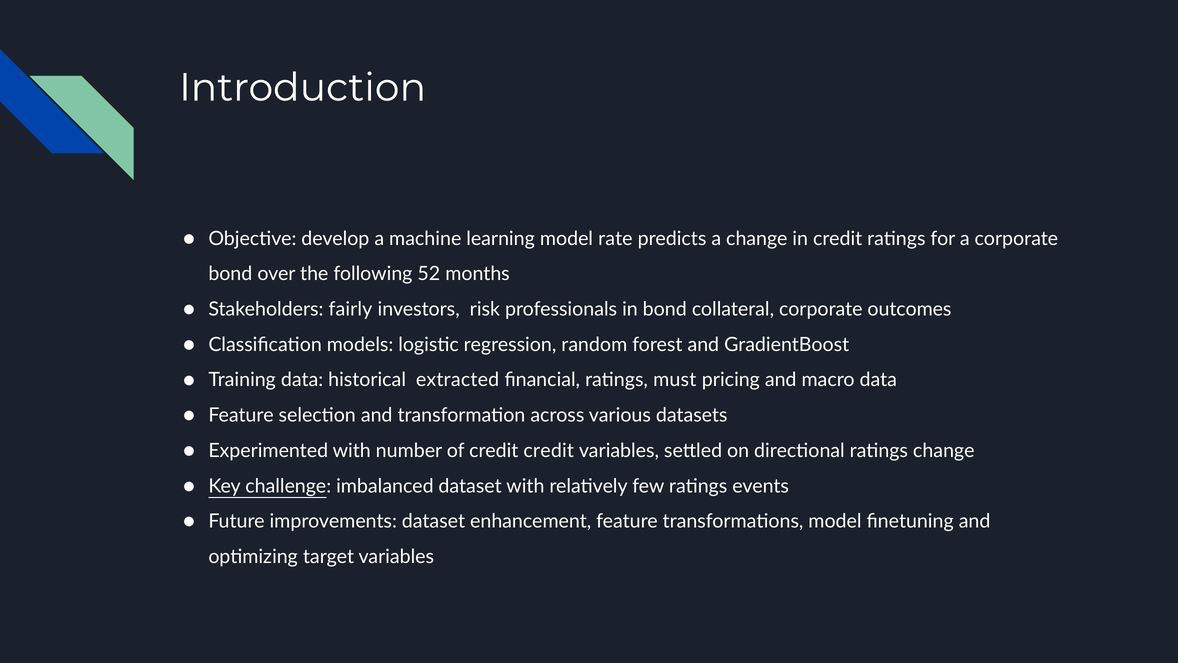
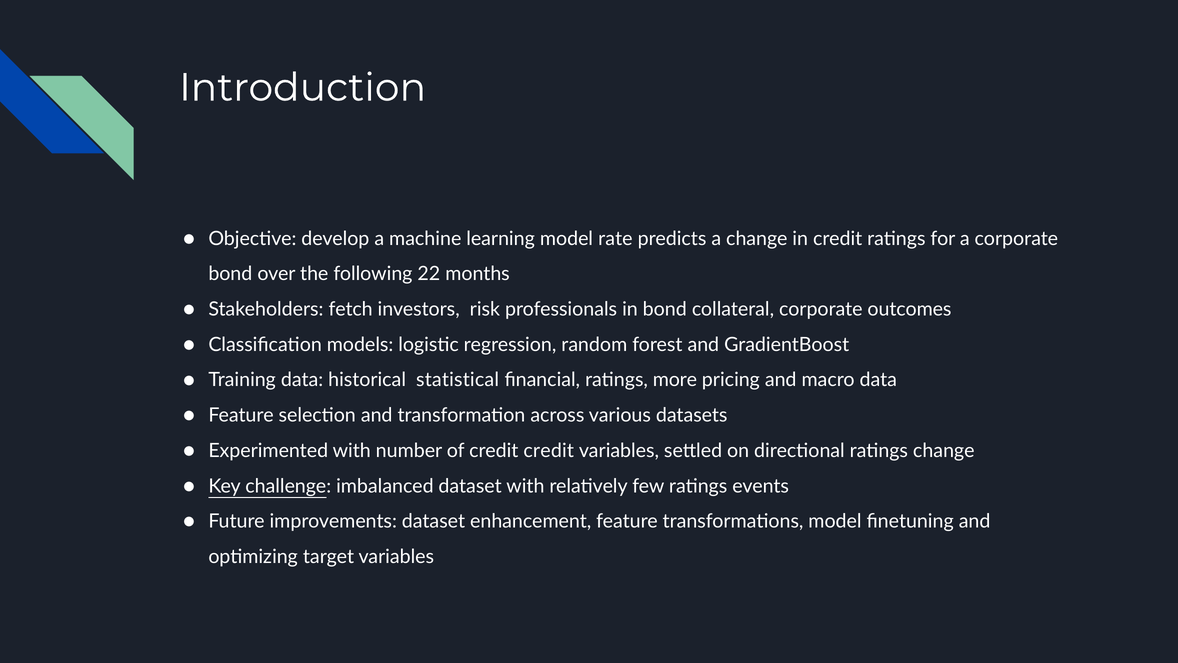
52: 52 -> 22 (429, 274)
fairly: fairly -> fetch (351, 309)
extracted: extracted -> statistical (458, 380)
must: must -> more (675, 380)
